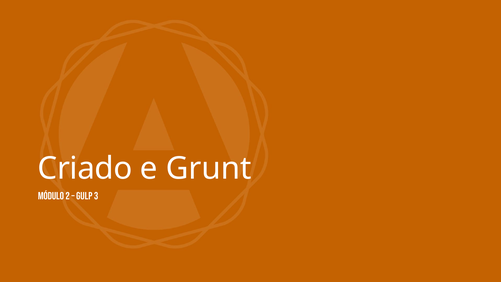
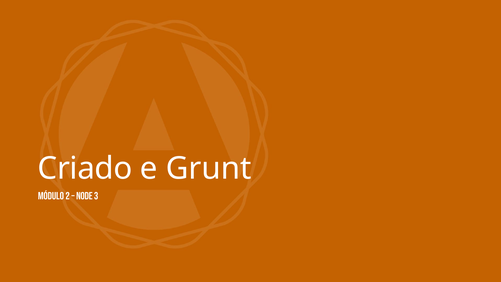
Gulp: Gulp -> Node (84, 196)
